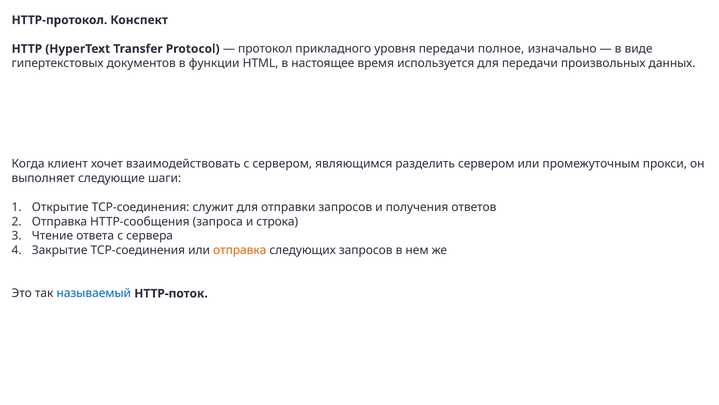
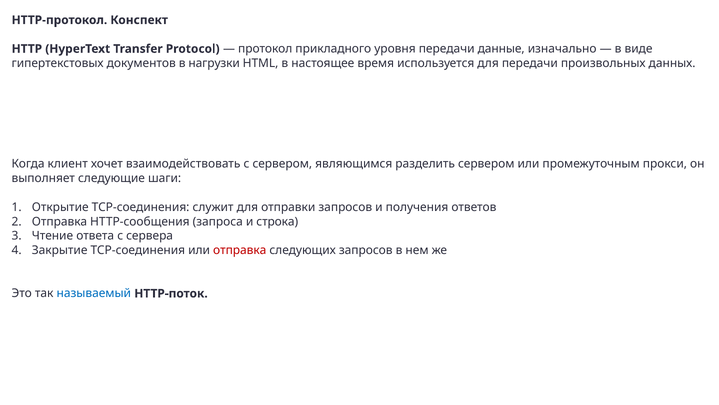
полное: полное -> данные (501, 49)
функции: функции -> нагрузки (214, 63)
отправка colour: orange -> red (240, 250)
